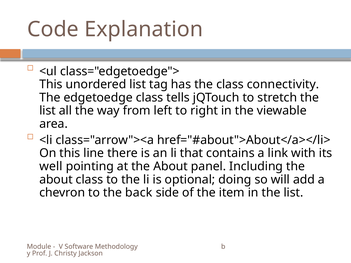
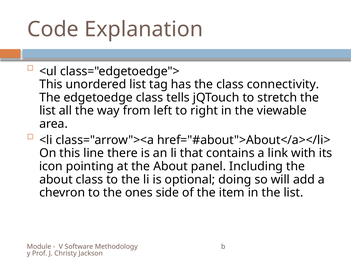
well: well -> icon (51, 167)
back: back -> ones (139, 193)
